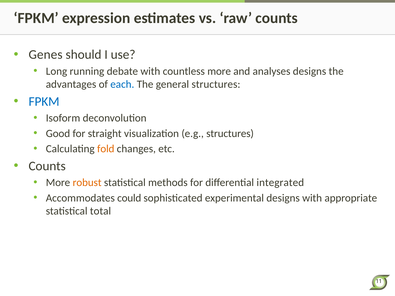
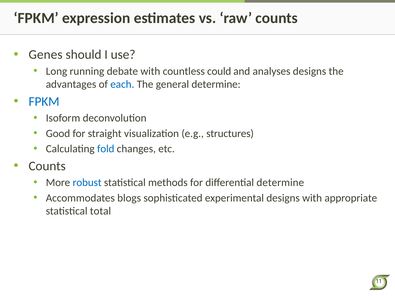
countless more: more -> could (219, 71)
general structures: structures -> determine (216, 84)
fold colour: orange -> blue (106, 149)
robust colour: orange -> blue (87, 183)
differential integrated: integrated -> determine (280, 183)
could: could -> blogs (129, 198)
